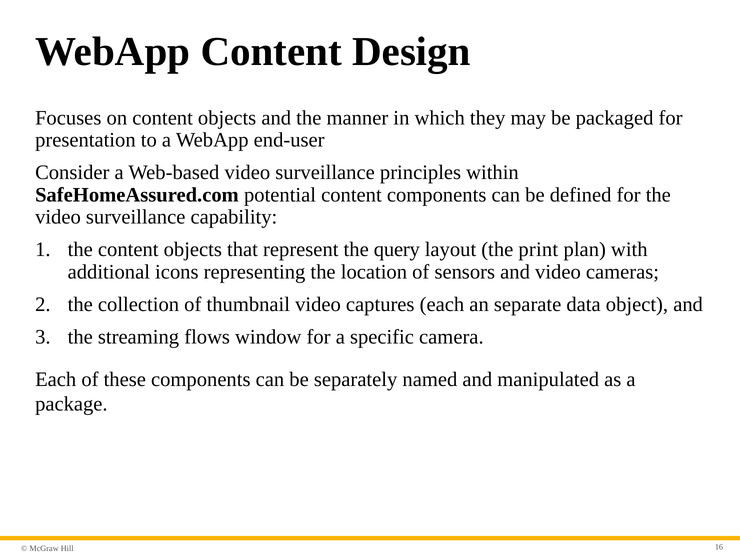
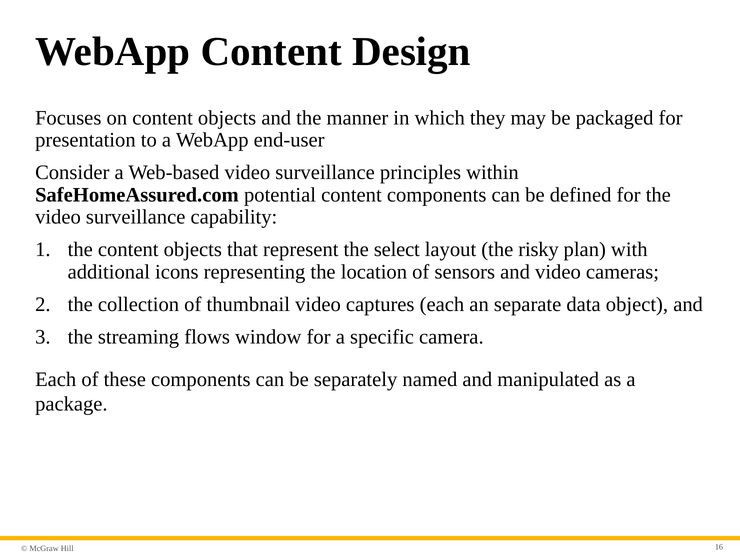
query: query -> select (397, 250)
print: print -> risky (539, 250)
